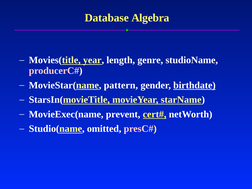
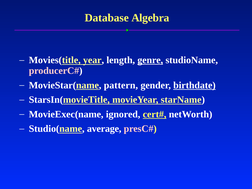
genre underline: none -> present (150, 60)
prevent: prevent -> ignored (123, 114)
omitted: omitted -> average (104, 129)
